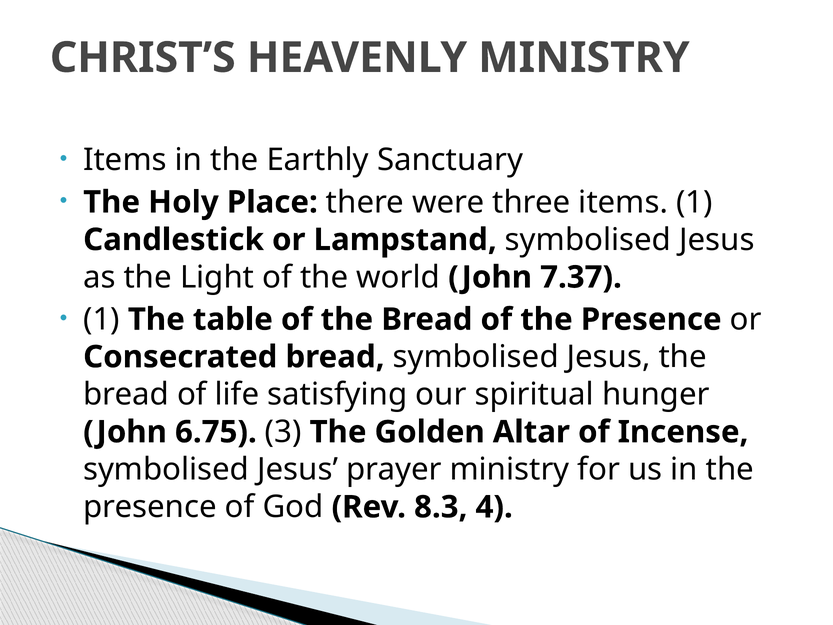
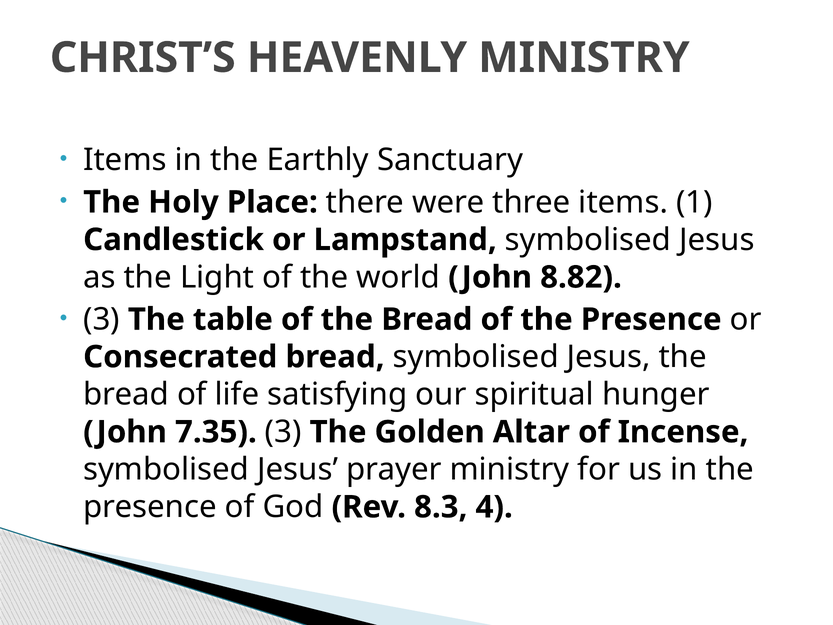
7.37: 7.37 -> 8.82 (581, 277)
1: 1 -> 3 (101, 319)
6.75: 6.75 -> 7.35 (216, 432)
